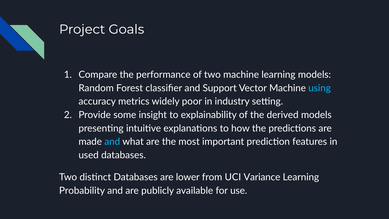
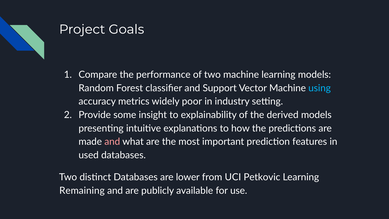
and colour: light blue -> pink (112, 142)
Variance: Variance -> Petkovic (262, 177)
Probability: Probability -> Remaining (82, 191)
